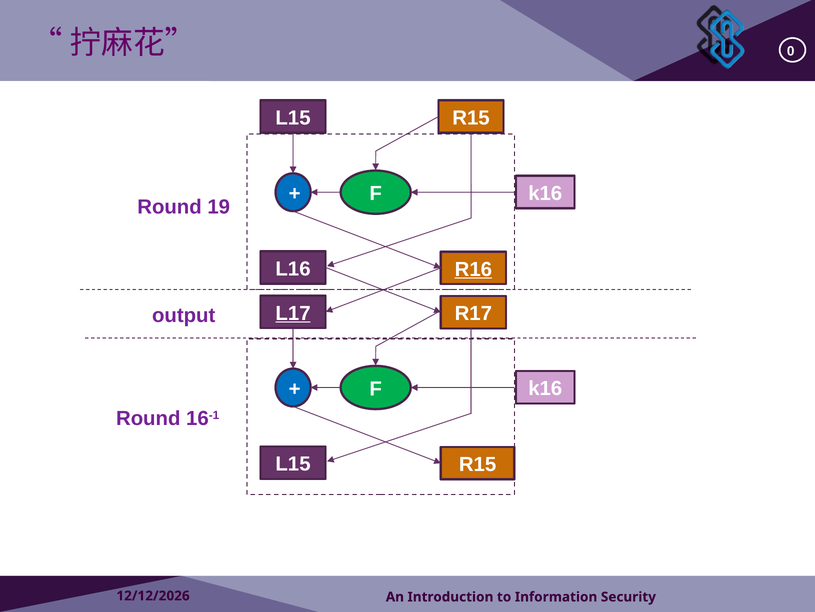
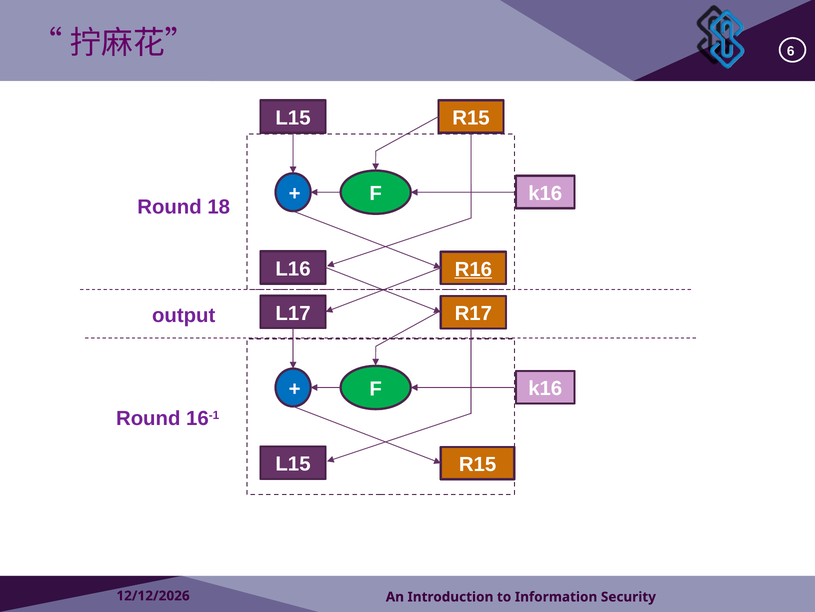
0: 0 -> 6 (791, 51)
19: 19 -> 18 (219, 207)
L17 underline: present -> none (293, 313)
